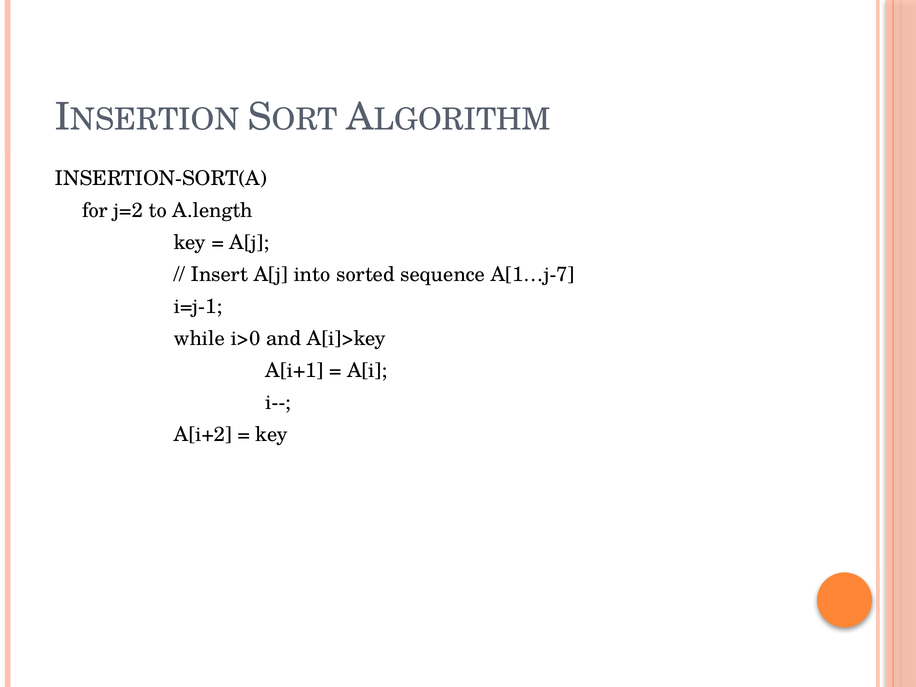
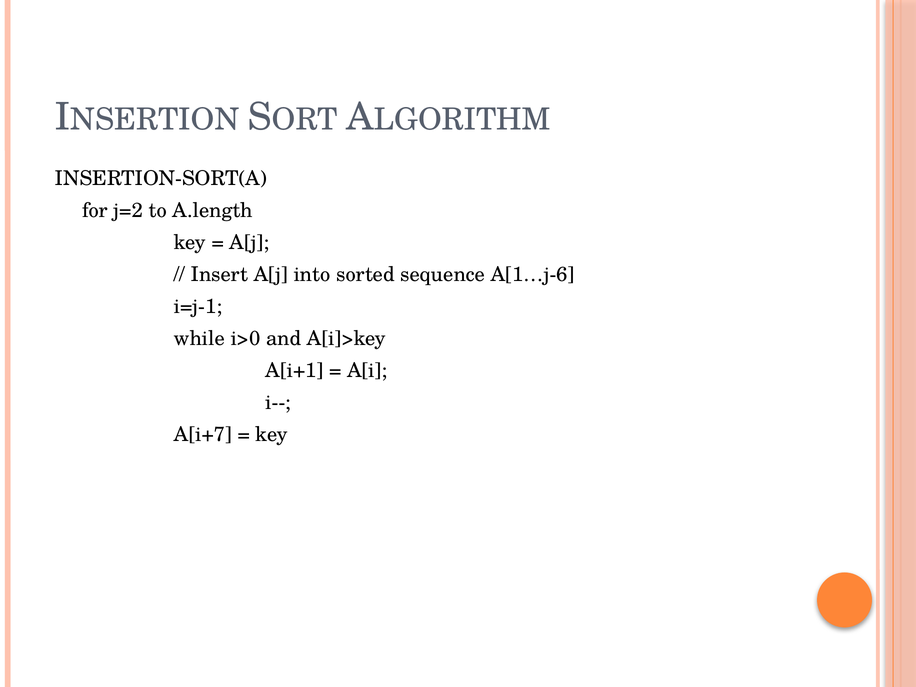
A[1…j-7: A[1…j-7 -> A[1…j-6 (533, 274)
A[i+2: A[i+2 -> A[i+7 (203, 435)
